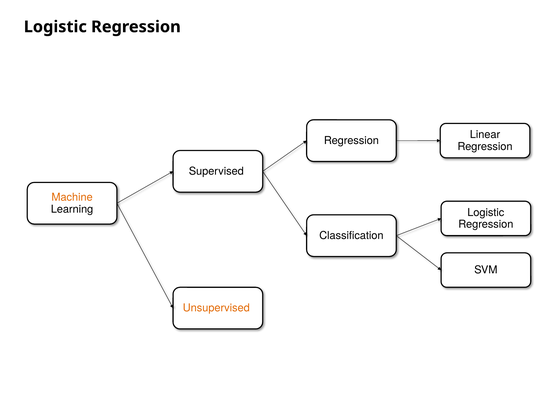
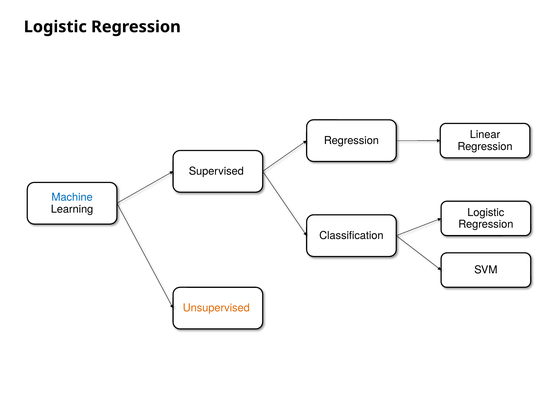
Machine colour: orange -> blue (72, 197)
